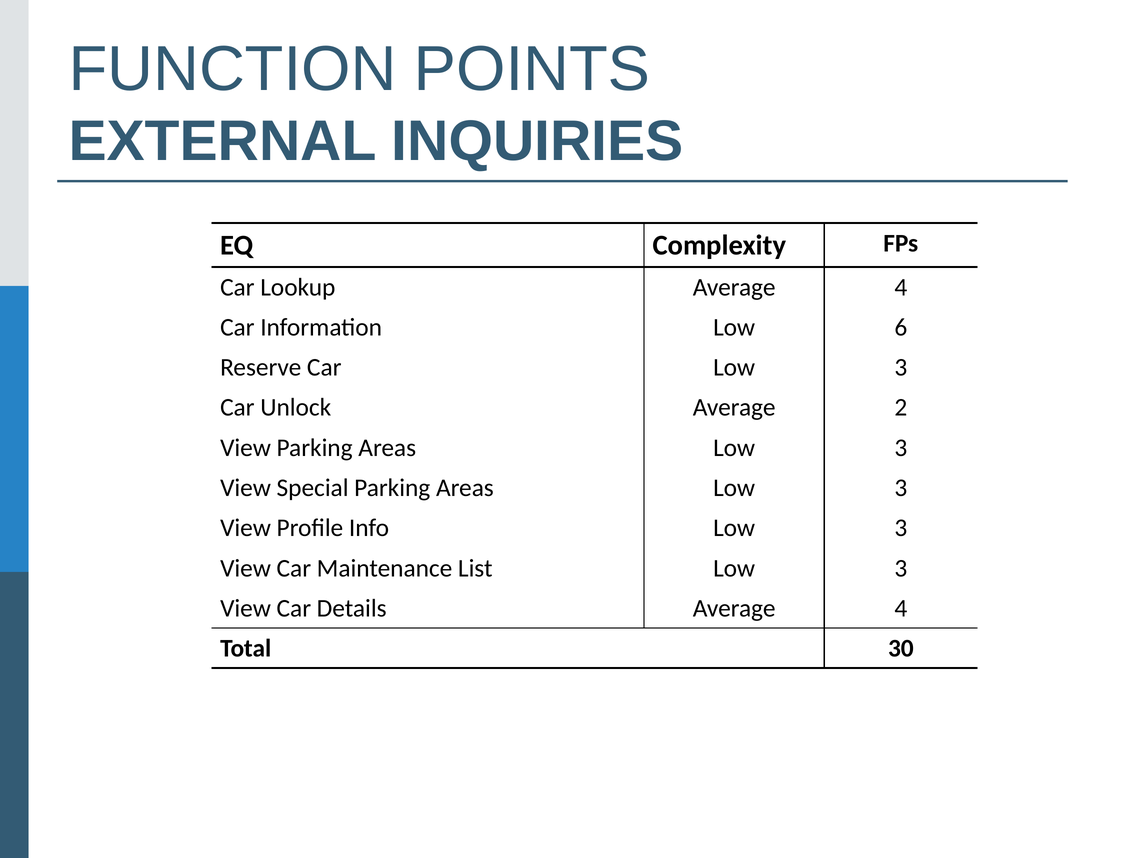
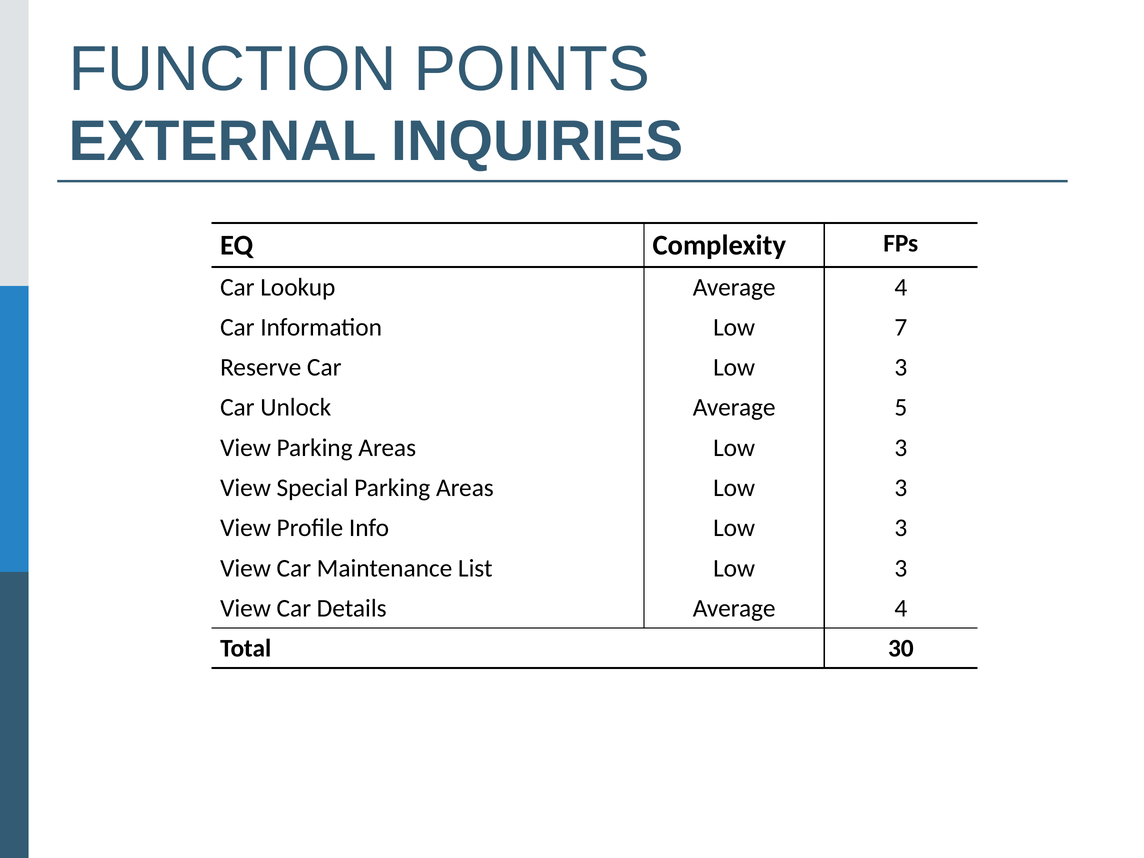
6: 6 -> 7 (901, 327)
2: 2 -> 5 (901, 408)
